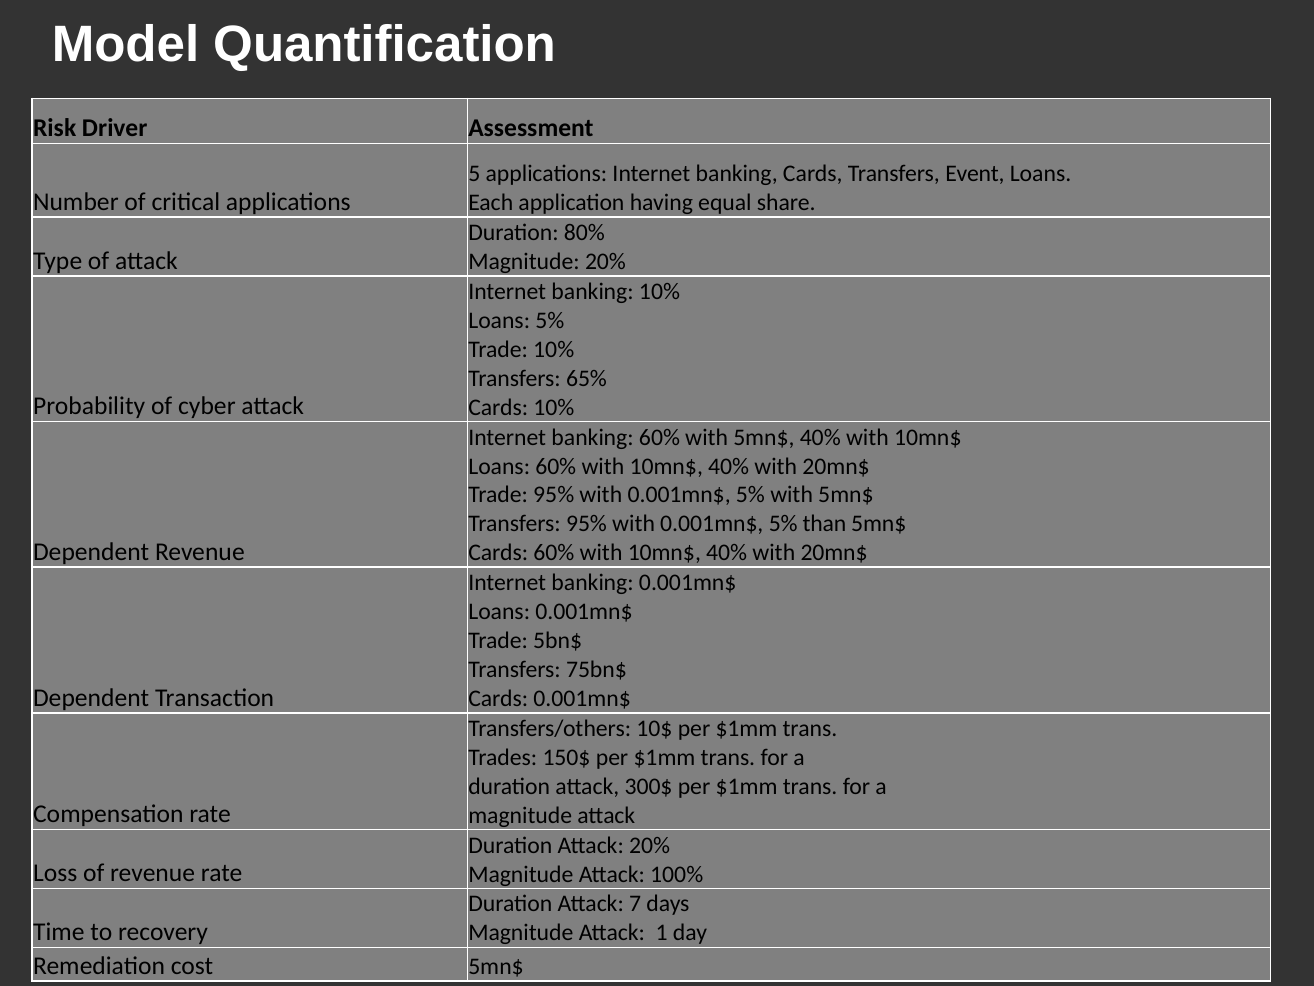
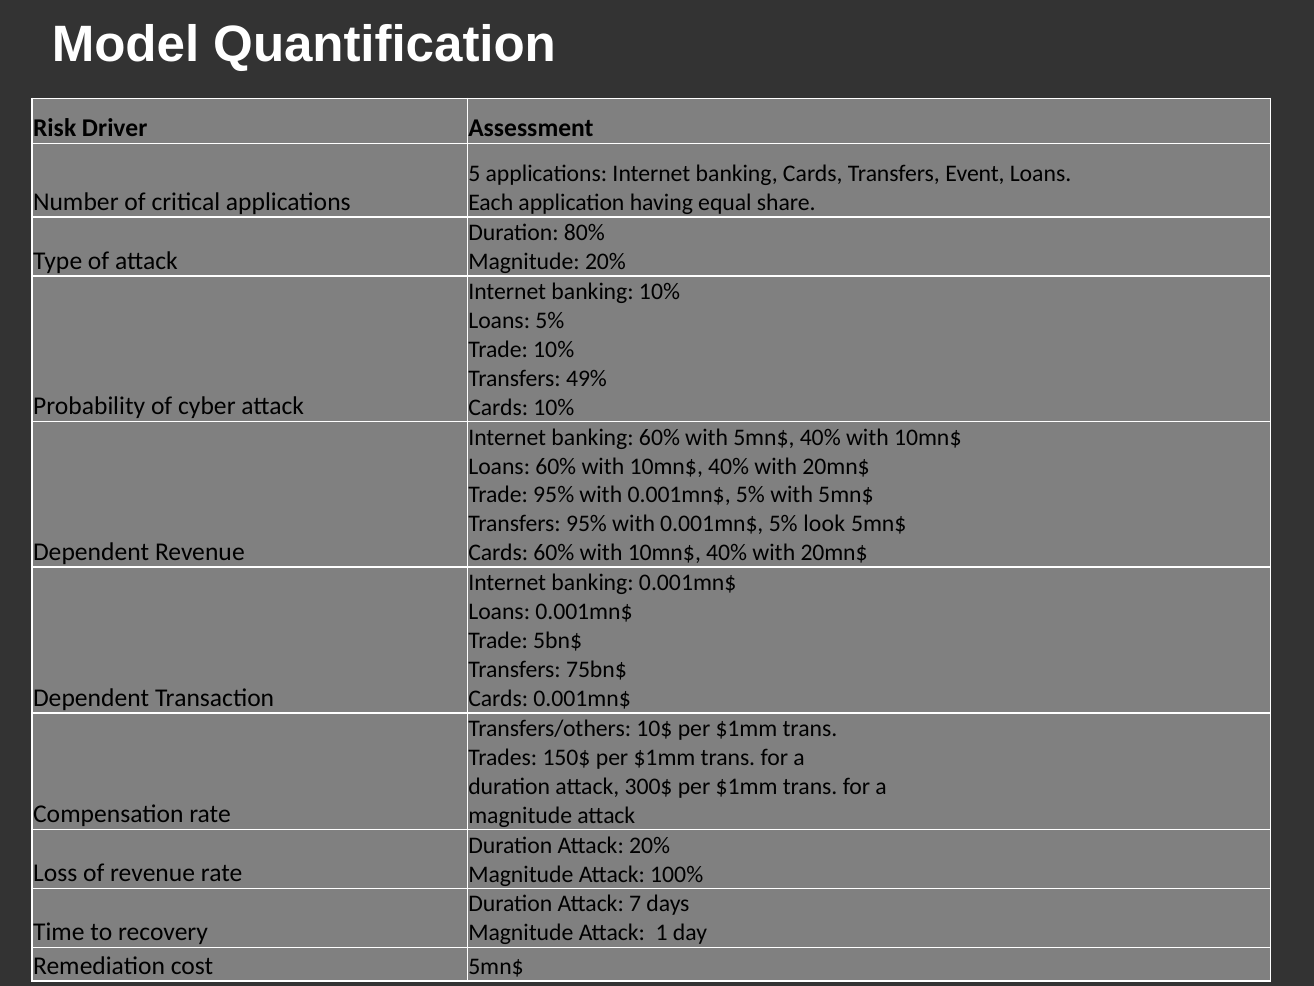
65%: 65% -> 49% (586, 378)
than: than -> look (824, 524)
